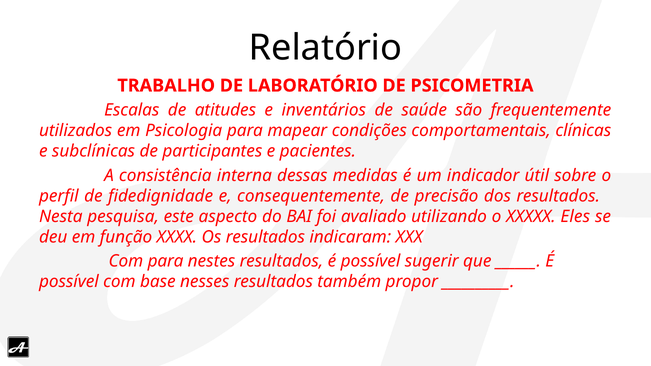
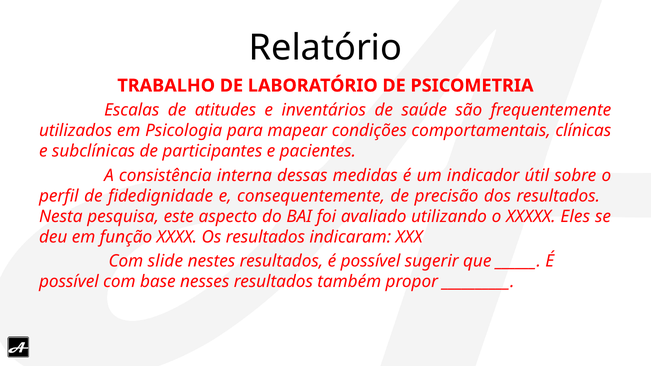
Com para: para -> slide (165, 261)
